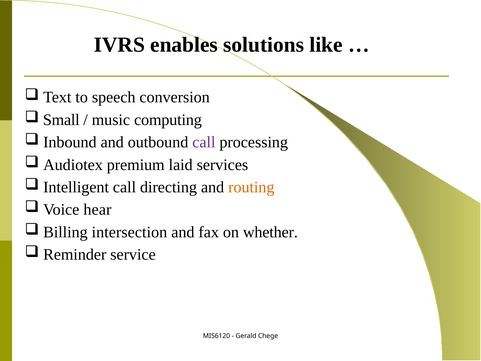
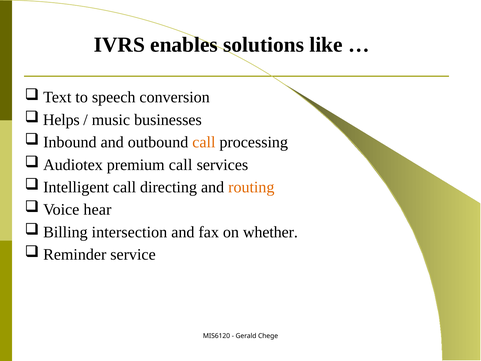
Small: Small -> Helps (61, 120)
computing: computing -> businesses (168, 120)
call colour: purple -> orange (204, 142)
premium laid: laid -> call (181, 165)
